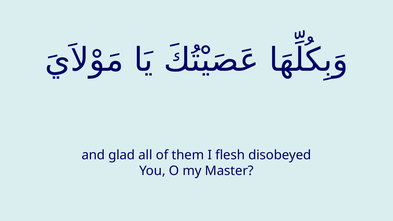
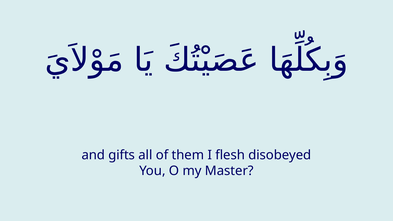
glad: glad -> gifts (122, 155)
